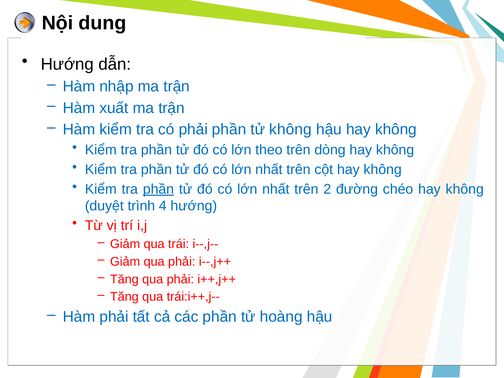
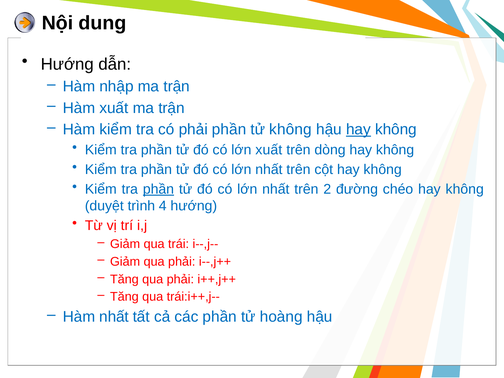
hay underline: none -> present (358, 130)
lớn theo: theo -> xuất (269, 150)
Hàm phải: phải -> nhất (114, 317)
